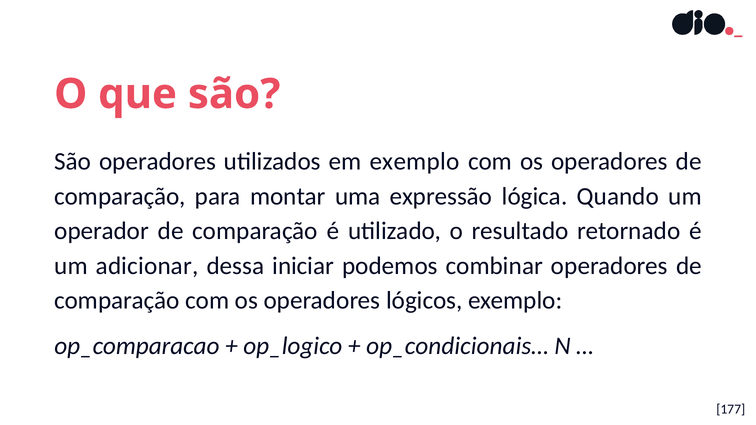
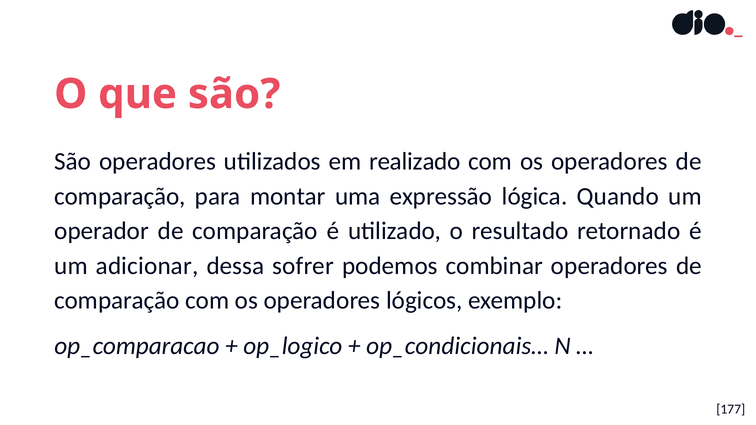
em exemplo: exemplo -> realizado (415, 162)
iniciar: iniciar -> sofrer (303, 266)
